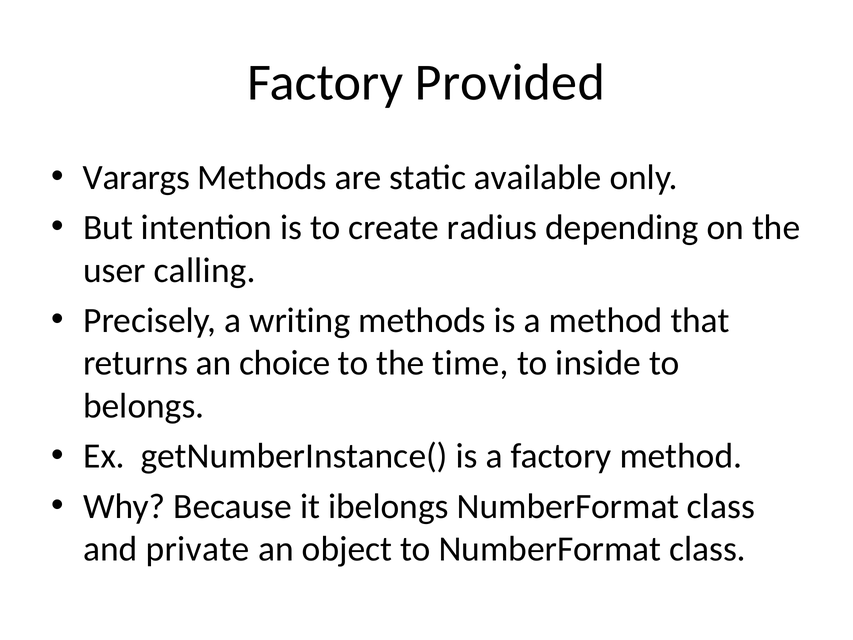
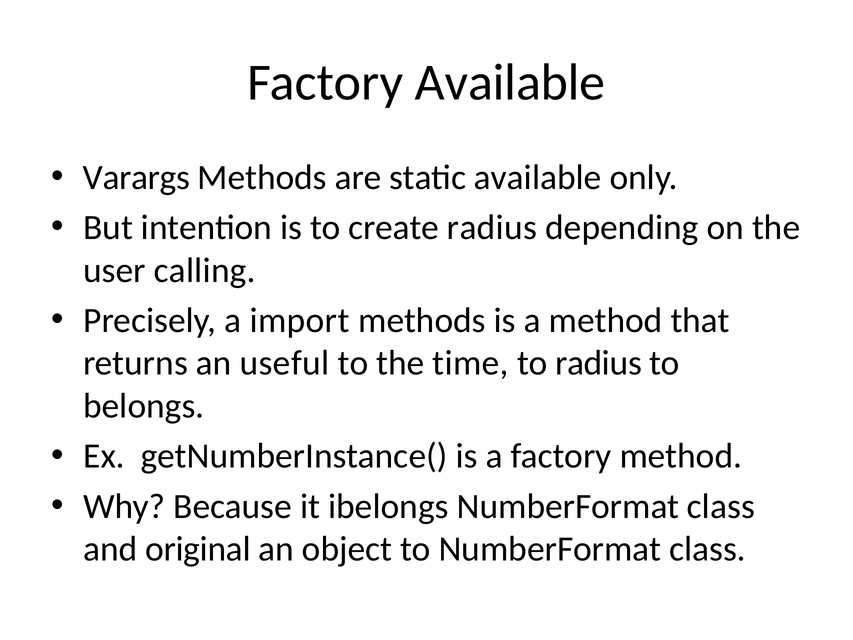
Factory Provided: Provided -> Available (510, 83)
writing: writing -> import (300, 320)
choice: choice -> useful (285, 363)
to inside: inside -> radius (598, 363)
private: private -> original (198, 549)
